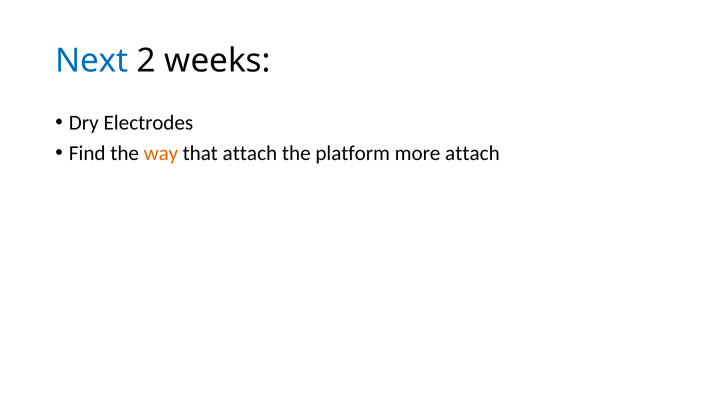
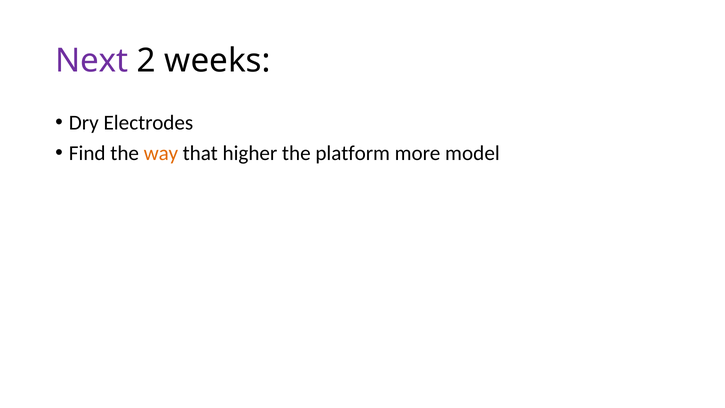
Next colour: blue -> purple (92, 61)
that attach: attach -> higher (250, 153)
more attach: attach -> model (472, 153)
